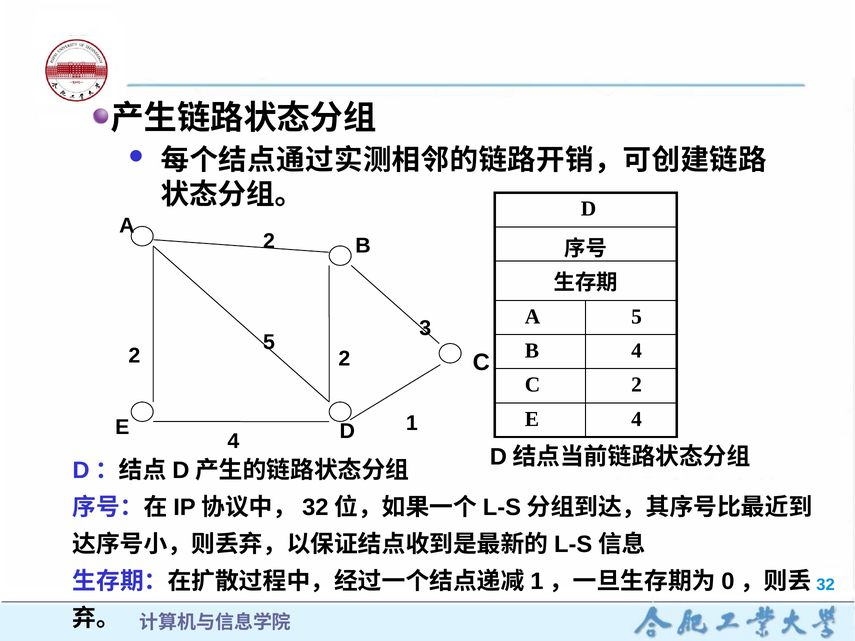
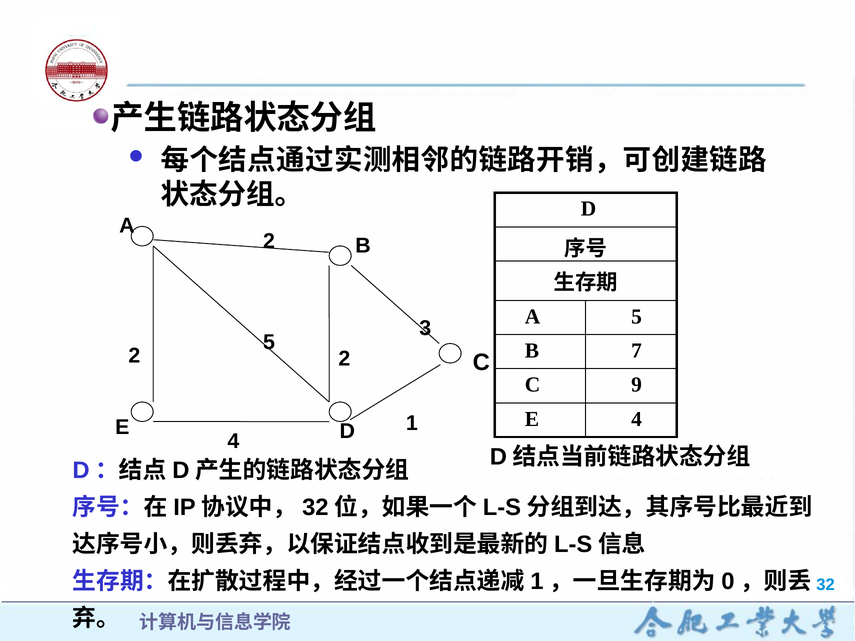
B 4: 4 -> 7 (636, 351)
2: 2 -> 9 (636, 385)
